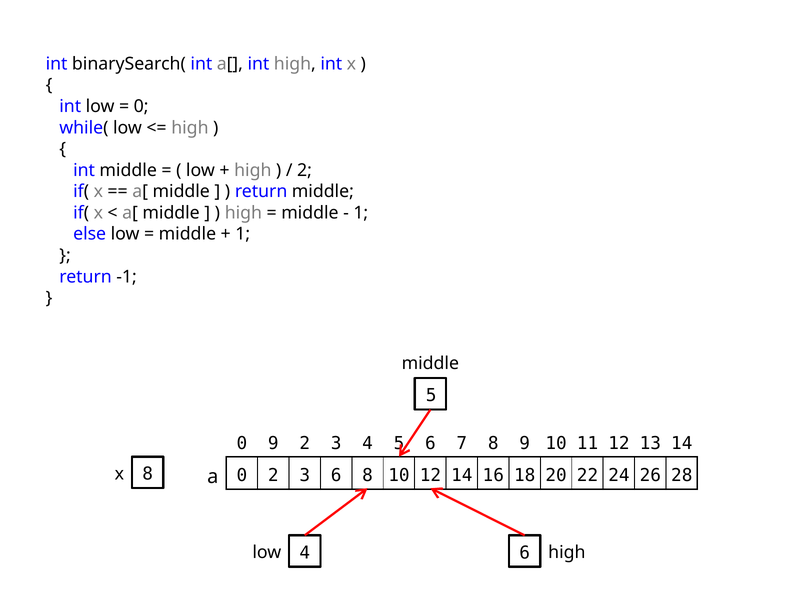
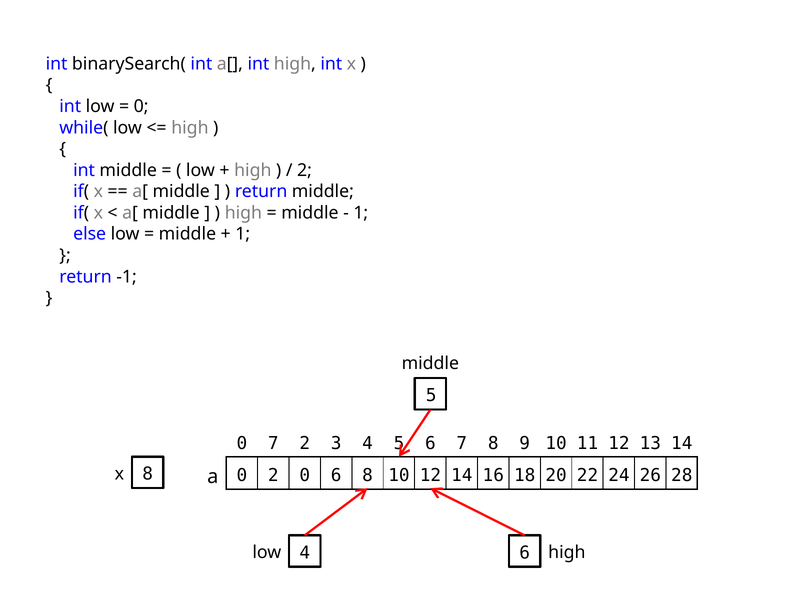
0 9: 9 -> 7 (273, 443)
0 2 3: 3 -> 0 (305, 475)
